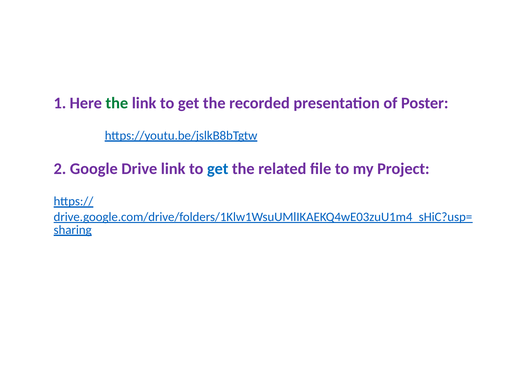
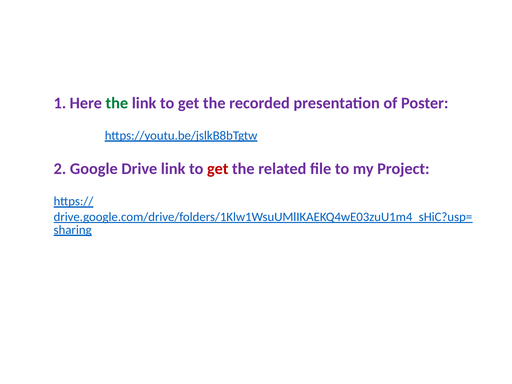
get colour: blue -> red (218, 169)
